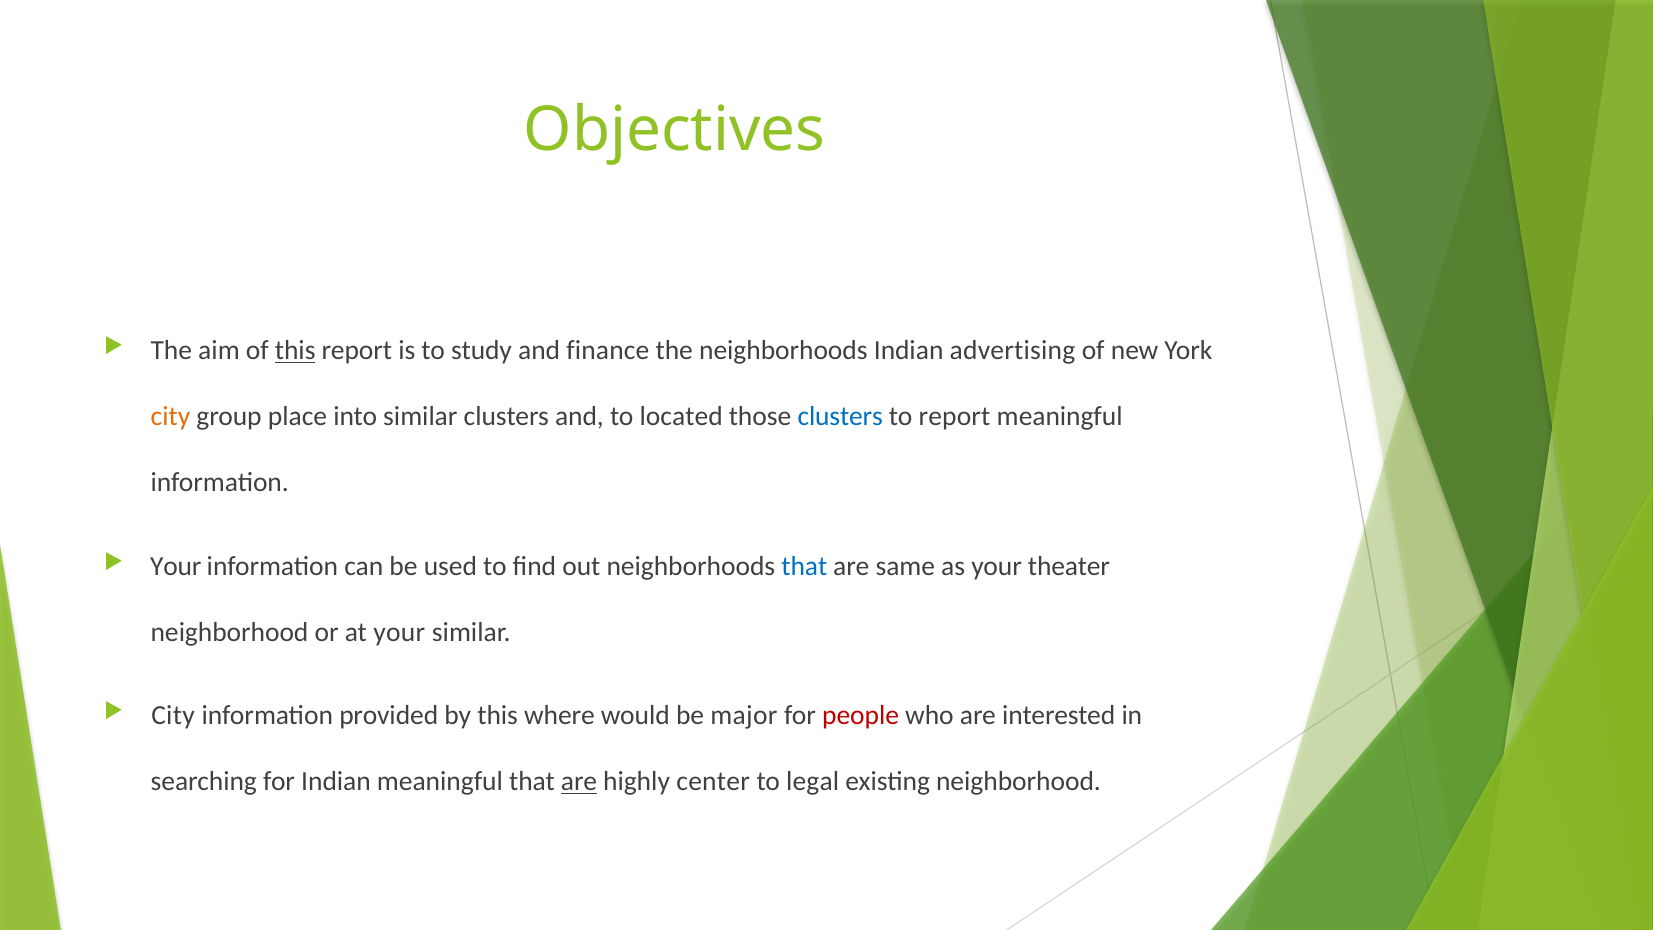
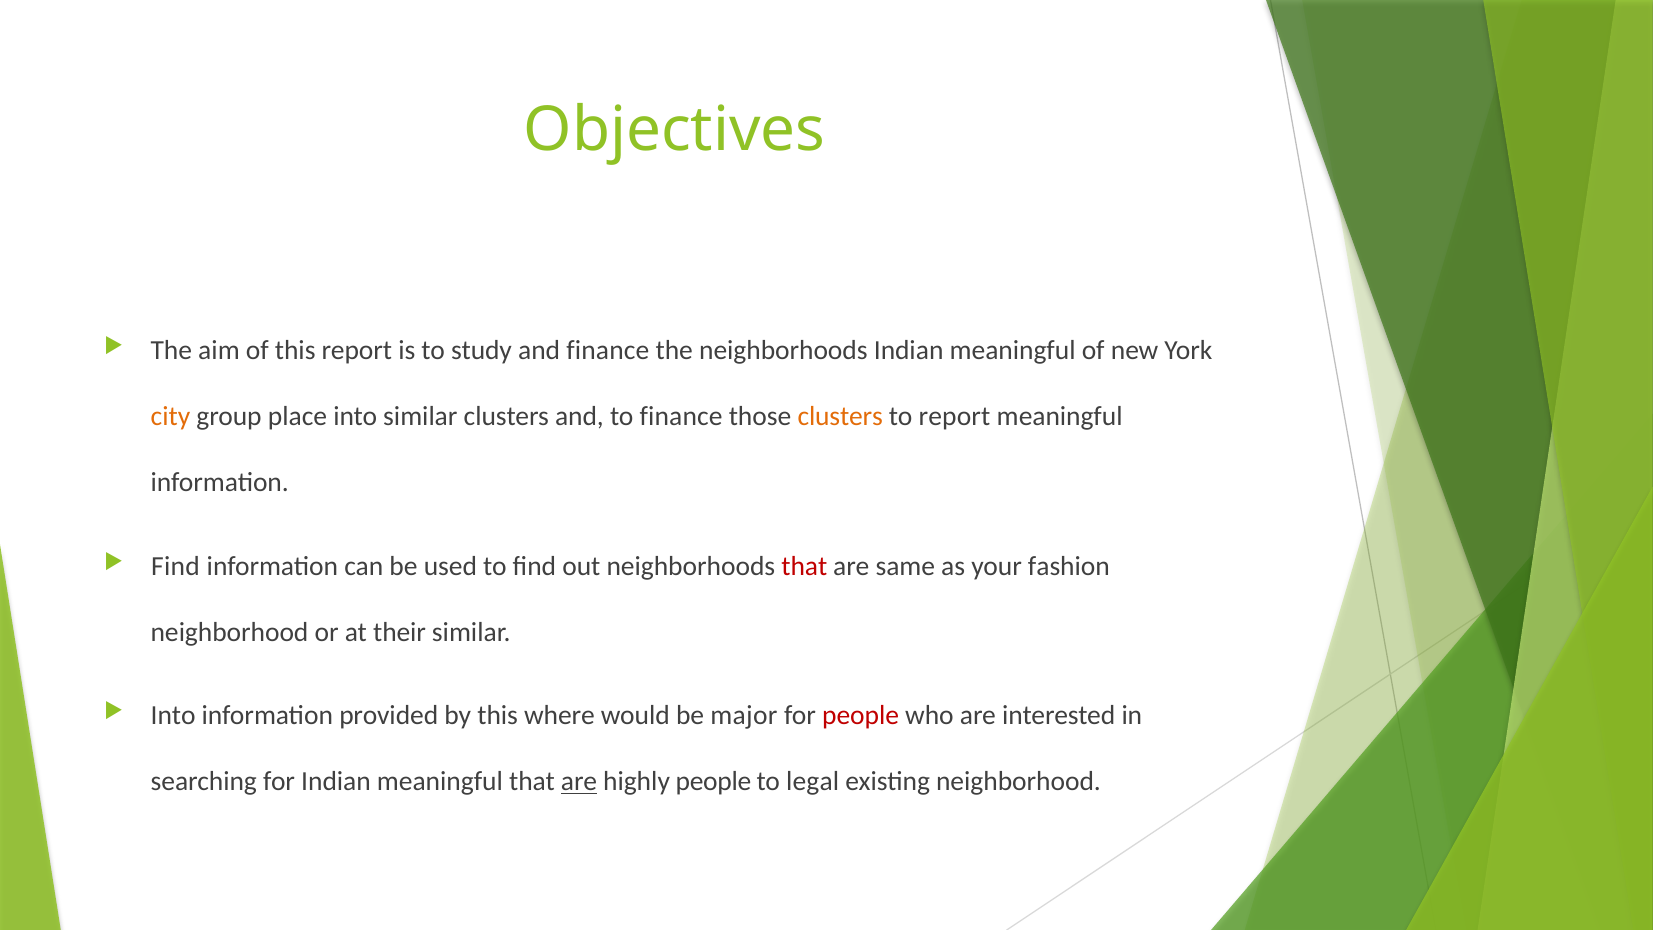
this underline: present -> none (295, 351)
neighborhoods Indian advertising: advertising -> meaningful (1013, 351)
to located: located -> finance (681, 417)
clusters colour: blue -> orange (840, 417)
Your: Your -> Find (176, 566)
that colour: blue -> red (804, 566)
theater: theater -> fashion (1069, 566)
at your: your -> their (400, 632)
City: City -> Into (173, 716)
highly center: center -> people (713, 782)
